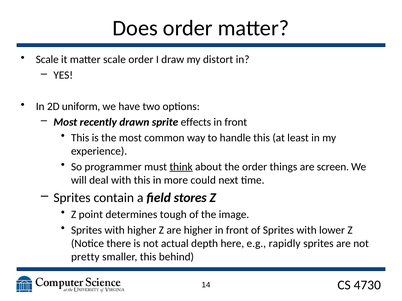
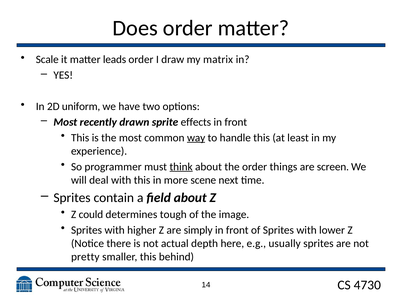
matter scale: scale -> leads (115, 60)
distort: distort -> matrix (218, 60)
way underline: none -> present (196, 138)
could: could -> scene (203, 180)
field stores: stores -> about (190, 198)
point: point -> could (91, 215)
are higher: higher -> simply (198, 230)
rapidly: rapidly -> usually (285, 244)
